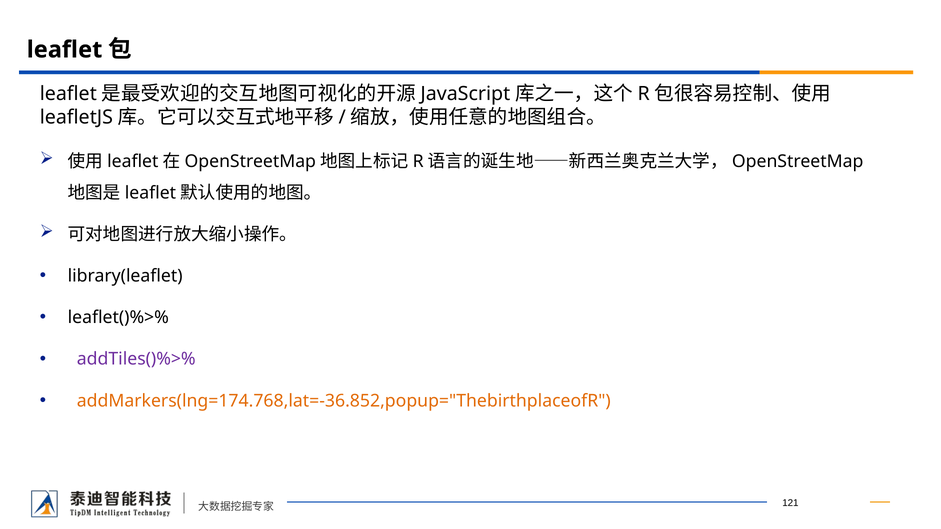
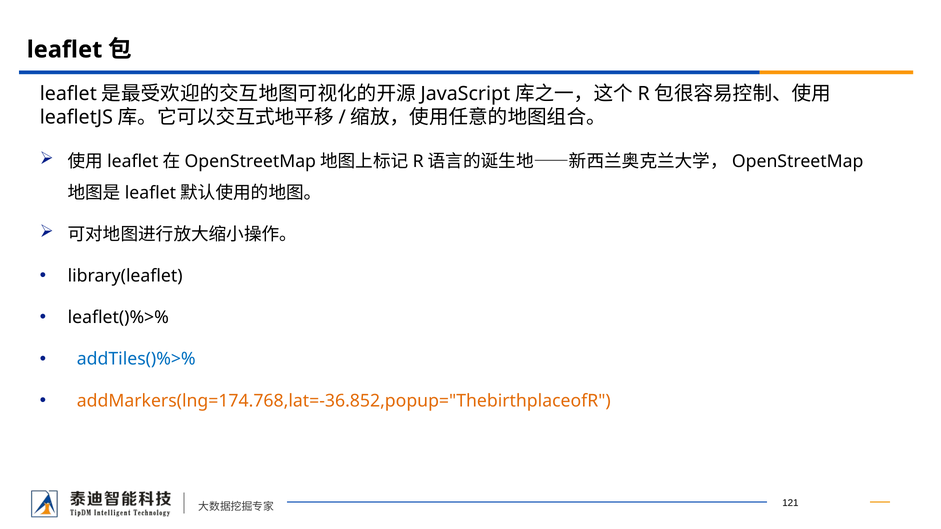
addTiles()%>% colour: purple -> blue (136, 359)
